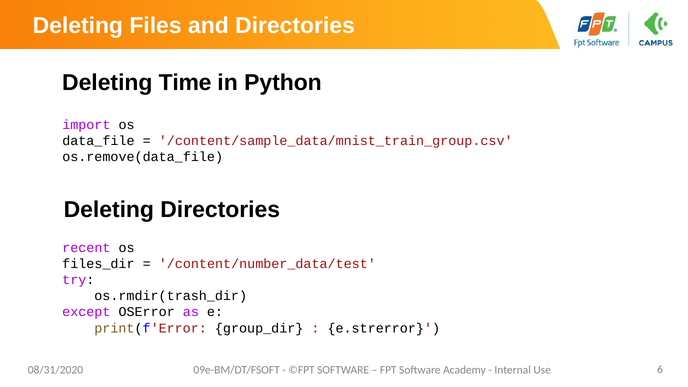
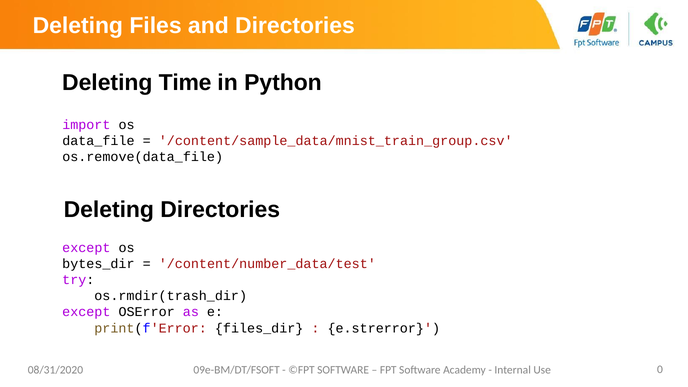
recent: recent -> except (86, 248)
files_dir: files_dir -> bytes_dir (98, 264)
group_dir: group_dir -> files_dir (259, 328)
6: 6 -> 0 (660, 370)
